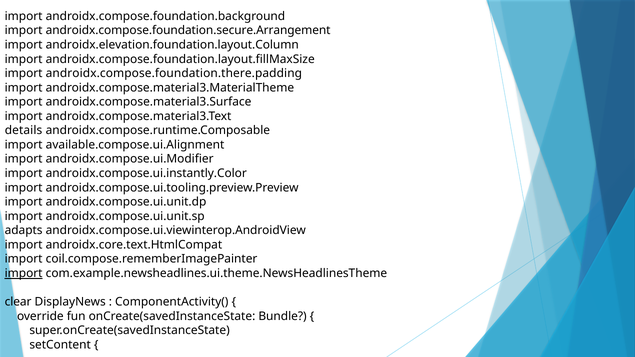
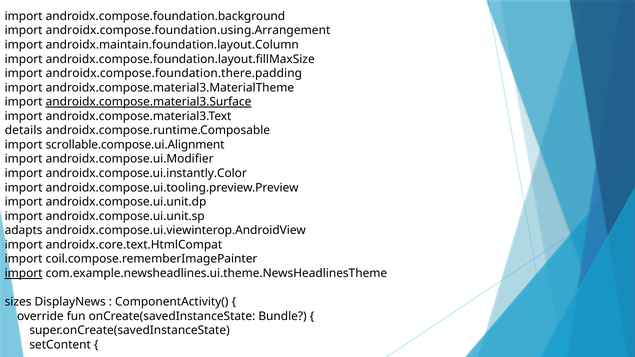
androidx.compose.foundation.secure.Arrangement: androidx.compose.foundation.secure.Arrangement -> androidx.compose.foundation.using.Arrangement (188, 31)
androidx.elevation.foundation.layout.Column: androidx.elevation.foundation.layout.Column -> androidx.maintain.foundation.layout.Column (172, 45)
androidx.compose.material3.Surface underline: none -> present (149, 102)
available.compose.ui.Alignment: available.compose.ui.Alignment -> scrollable.compose.ui.Alignment (135, 145)
clear: clear -> sizes (18, 302)
